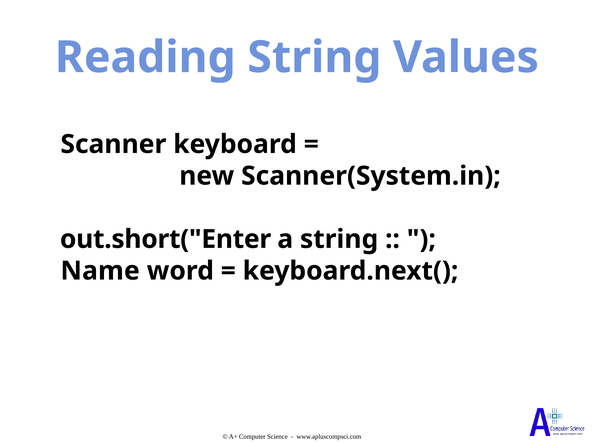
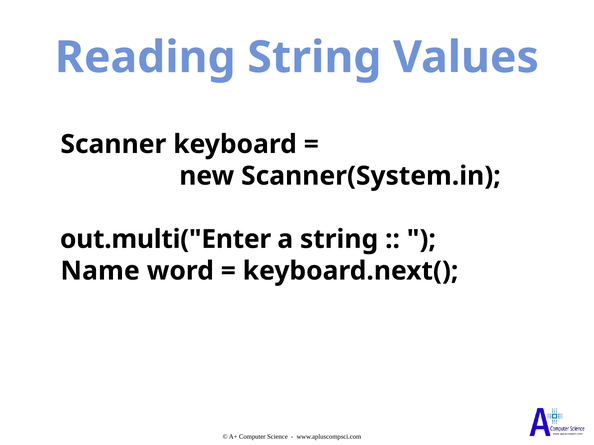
out.short("Enter: out.short("Enter -> out.multi("Enter (166, 239)
